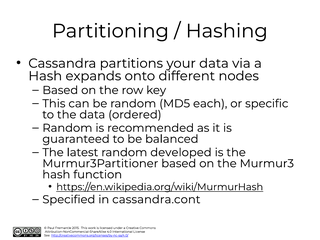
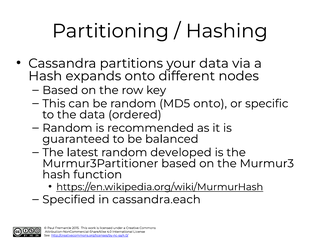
MD5 each: each -> onto (210, 104)
cassandra.cont: cassandra.cont -> cassandra.each (156, 199)
